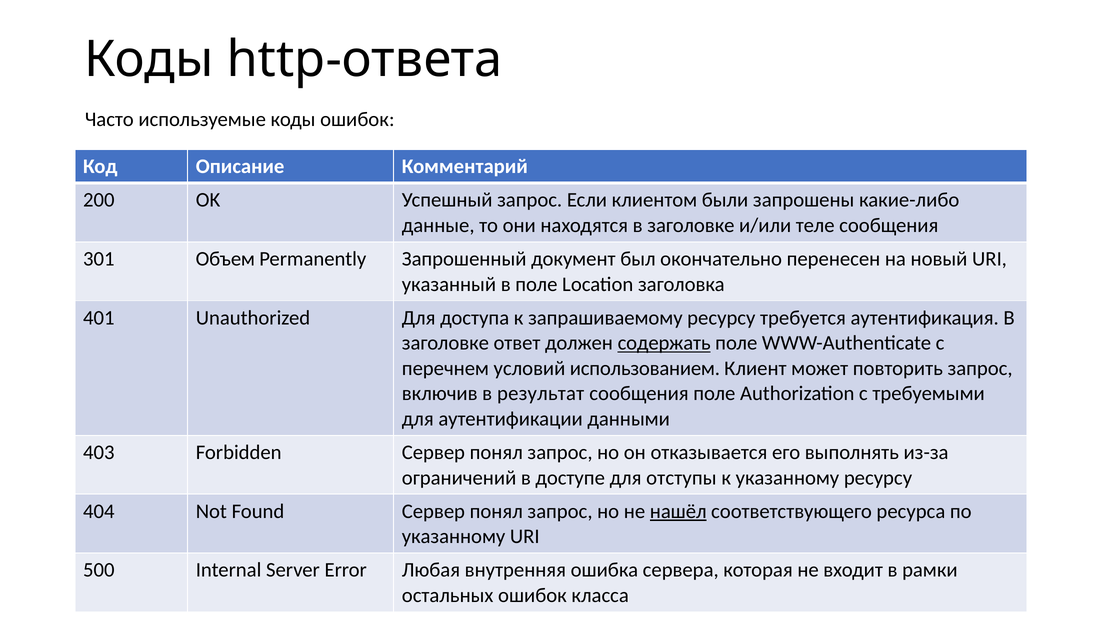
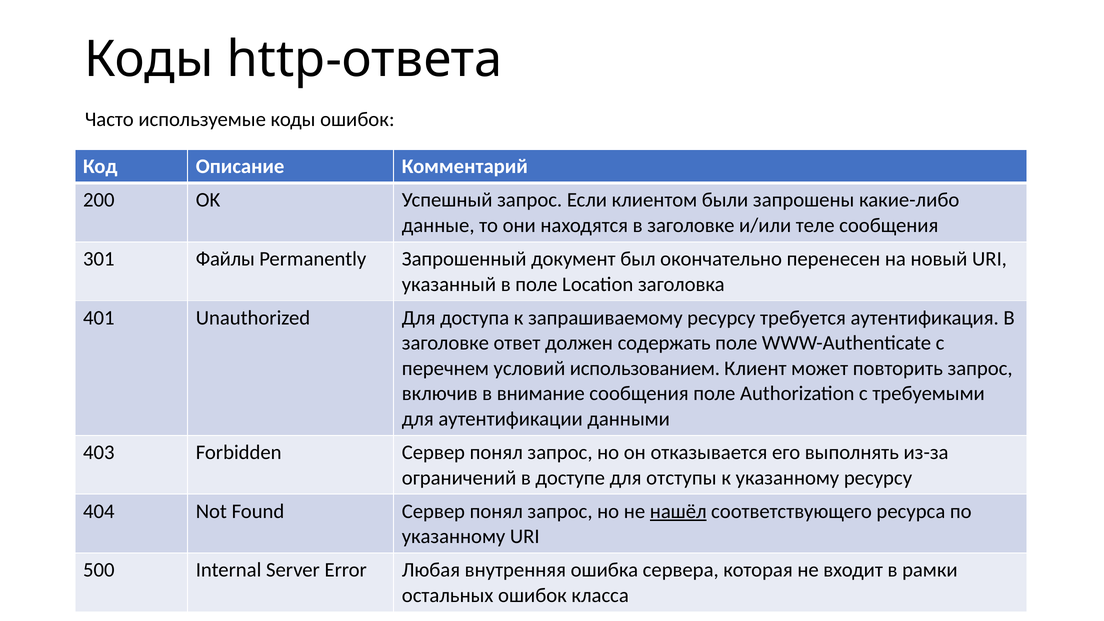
Объем: Объем -> Файлы (225, 259)
содержать underline: present -> none (664, 343)
результат: результат -> внимание (541, 394)
